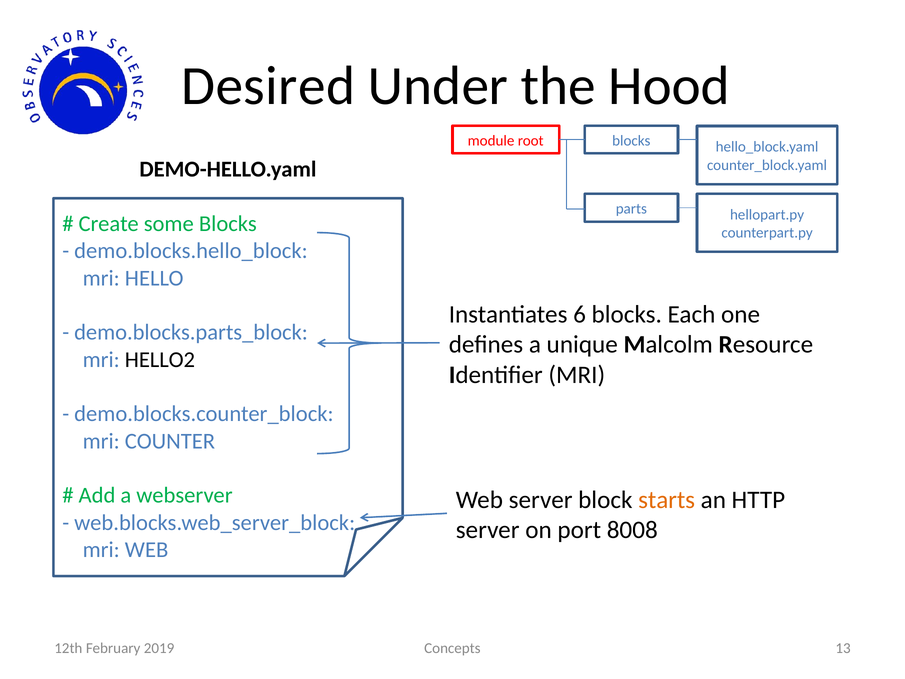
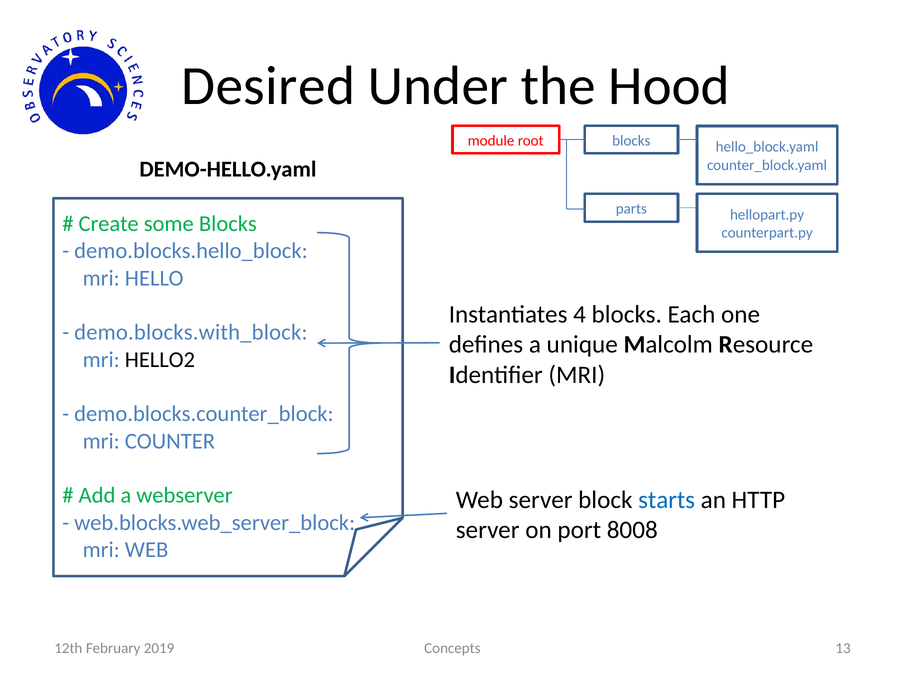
6: 6 -> 4 (580, 314)
demo.blocks.parts_block: demo.blocks.parts_block -> demo.blocks.with_block (191, 332)
starts colour: orange -> blue (667, 500)
